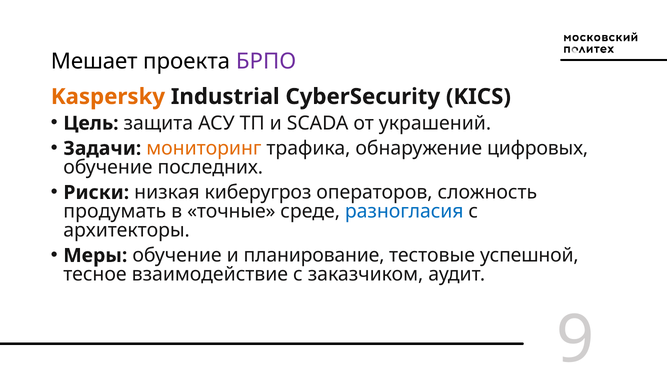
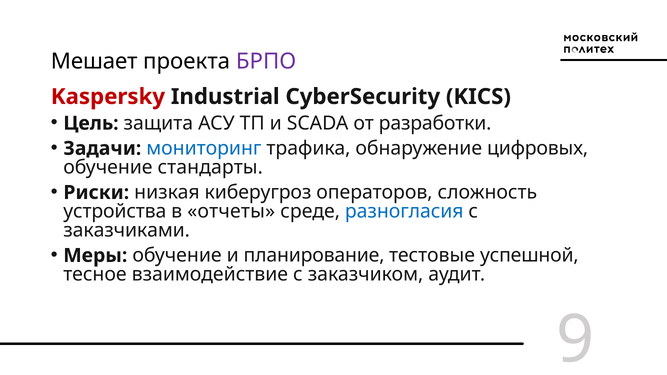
Kaspersky colour: orange -> red (108, 97)
украшений: украшений -> разработки (435, 123)
мониторинг colour: orange -> blue (204, 149)
последних: последних -> стандарты (210, 167)
продумать: продумать -> устройства (115, 212)
точные: точные -> отчеты (231, 212)
архитекторы: архитекторы -> заказчиками (127, 230)
